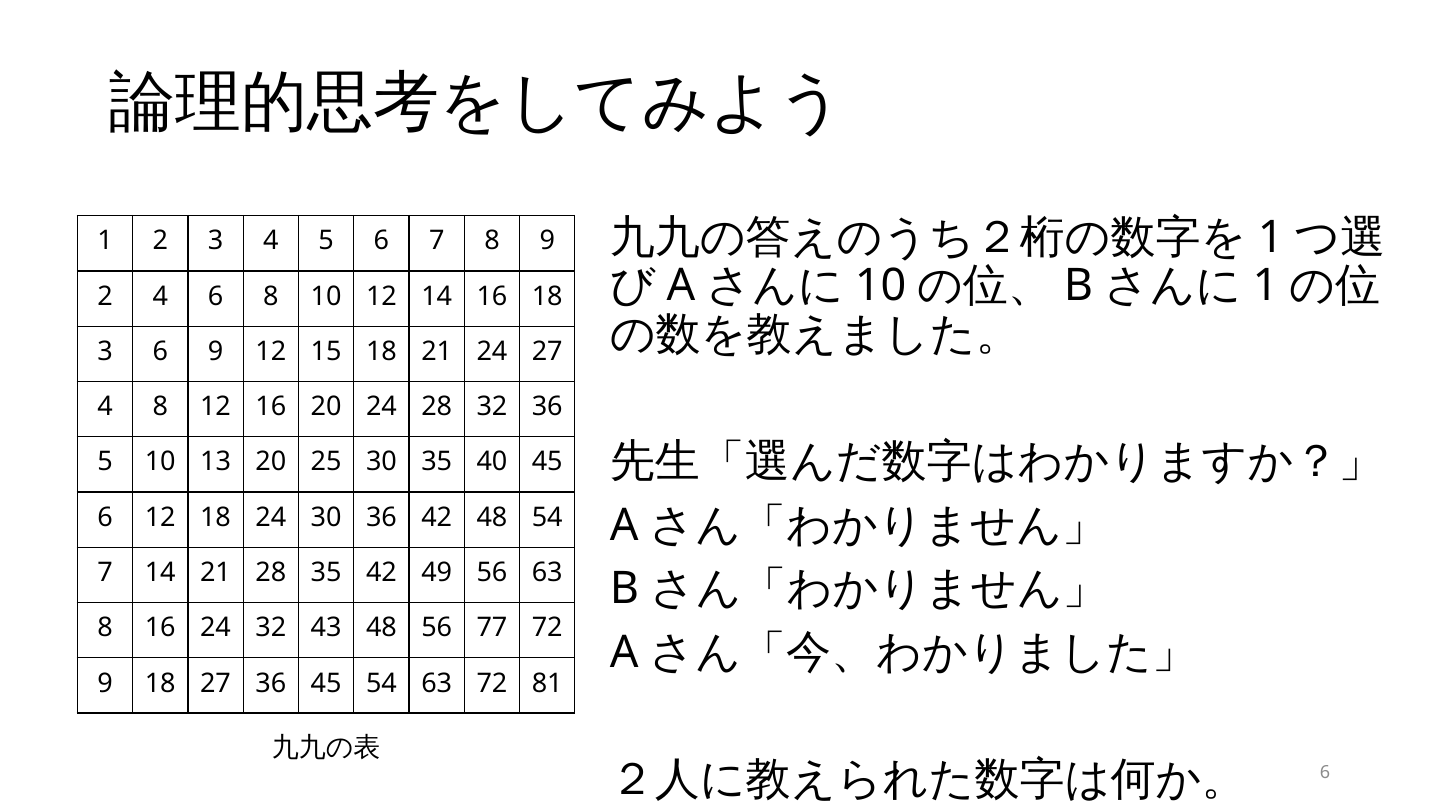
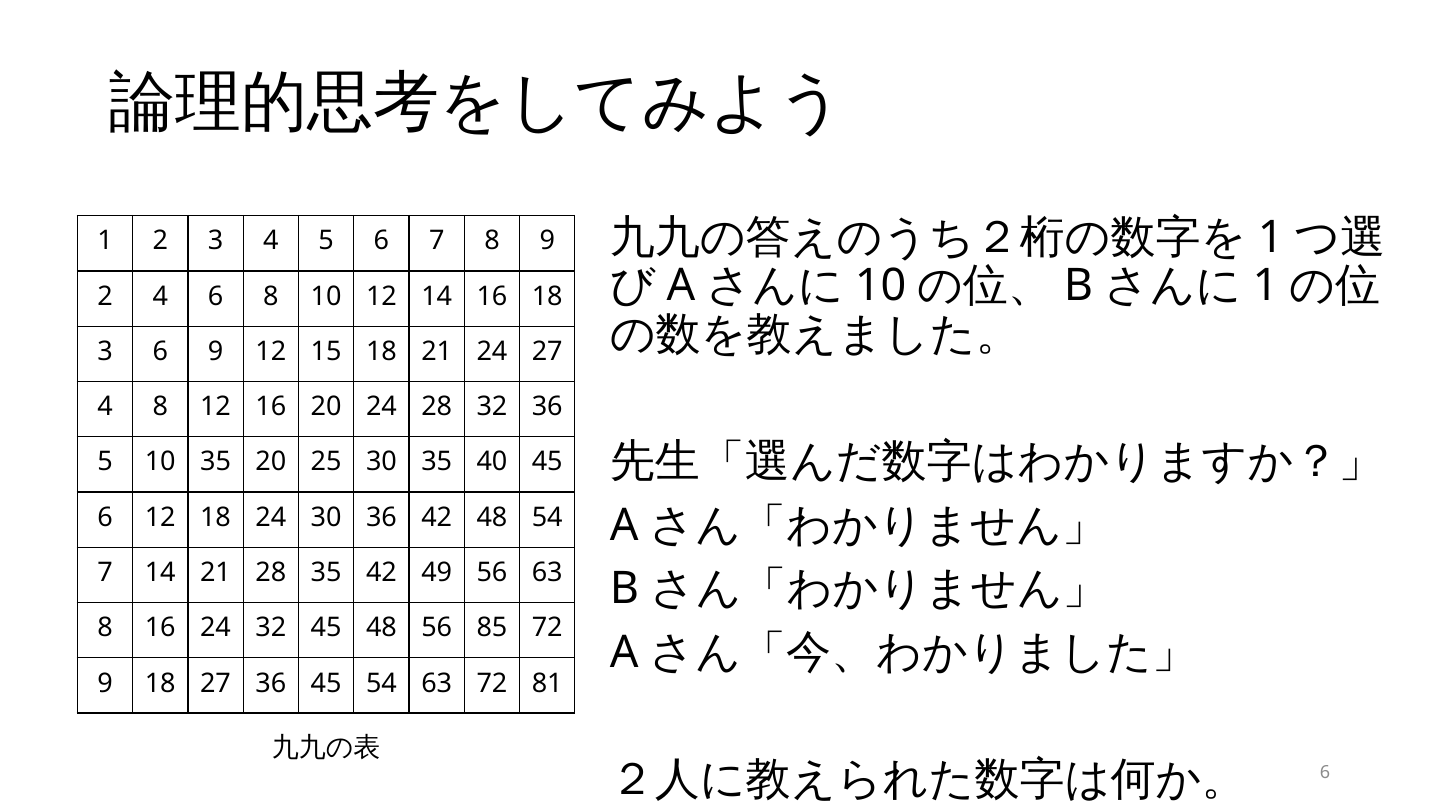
10 13: 13 -> 35 (216, 462)
32 43: 43 -> 45 (326, 628)
77: 77 -> 85 (492, 628)
